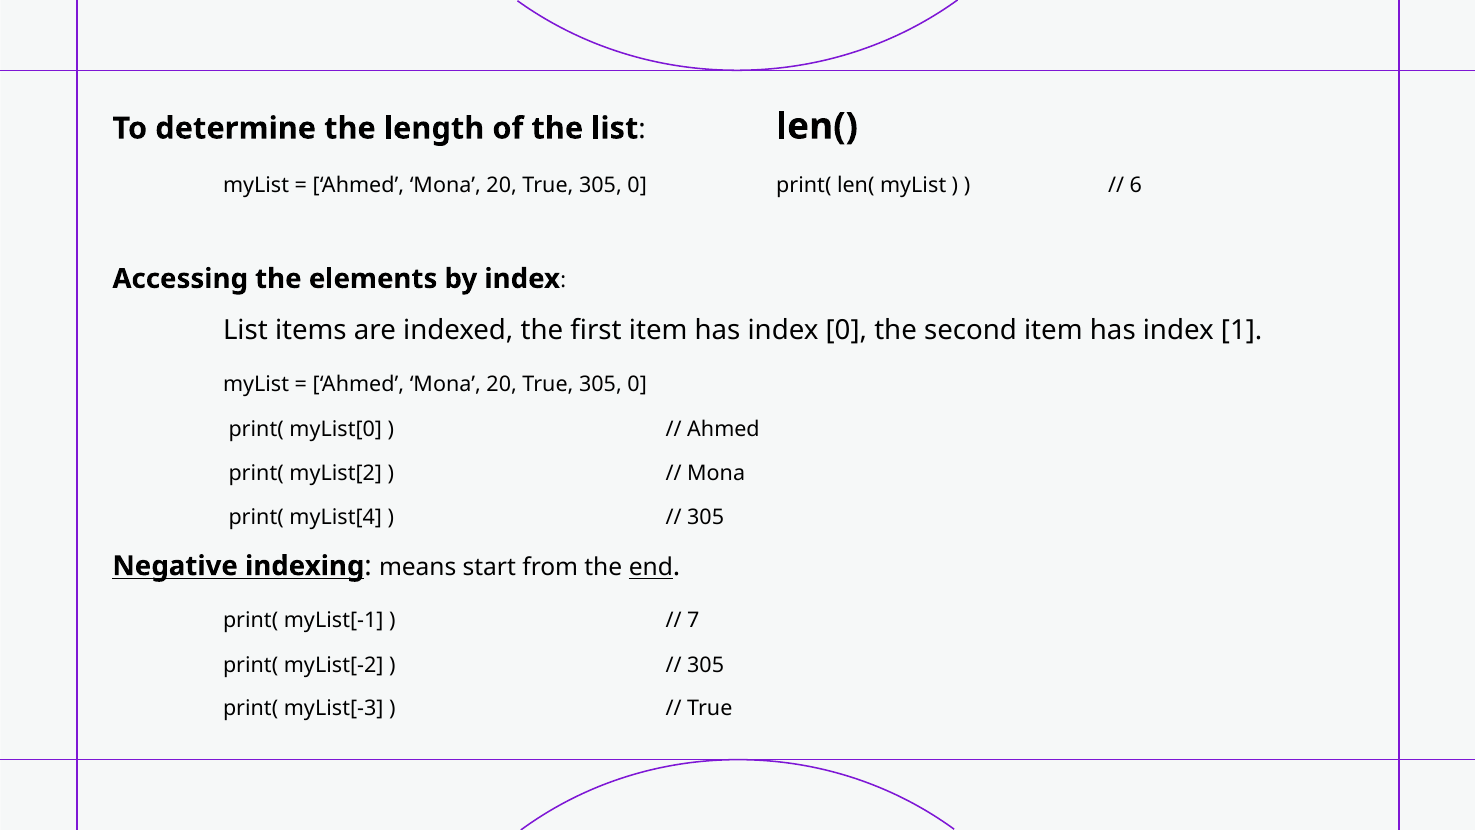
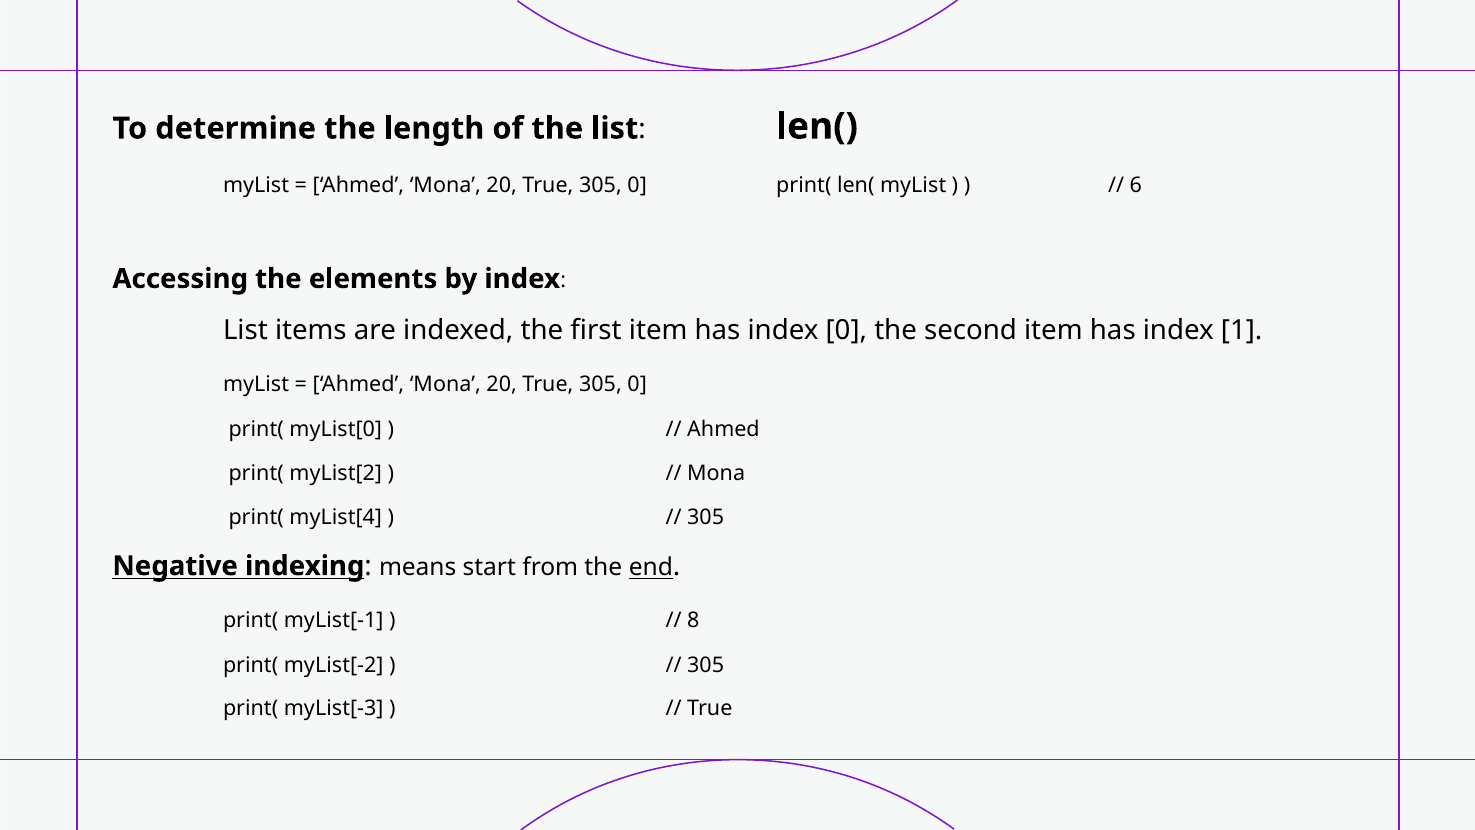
7: 7 -> 8 (693, 620)
